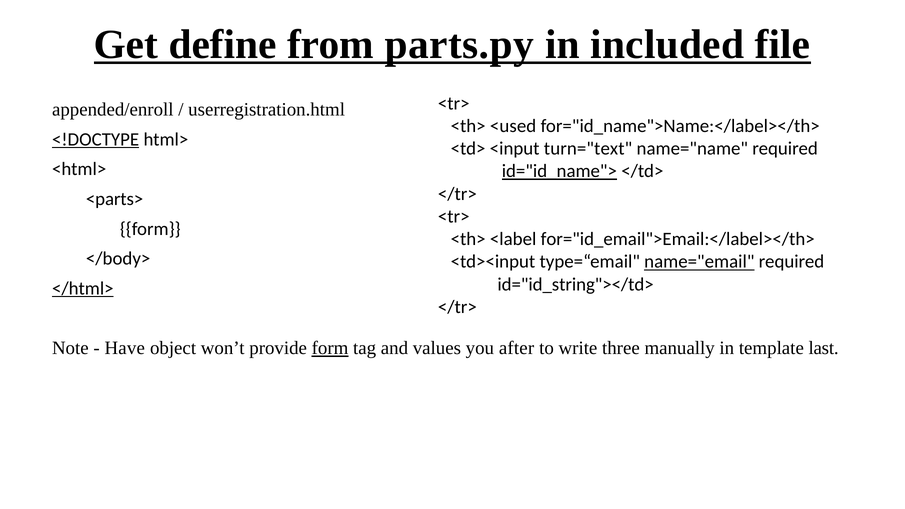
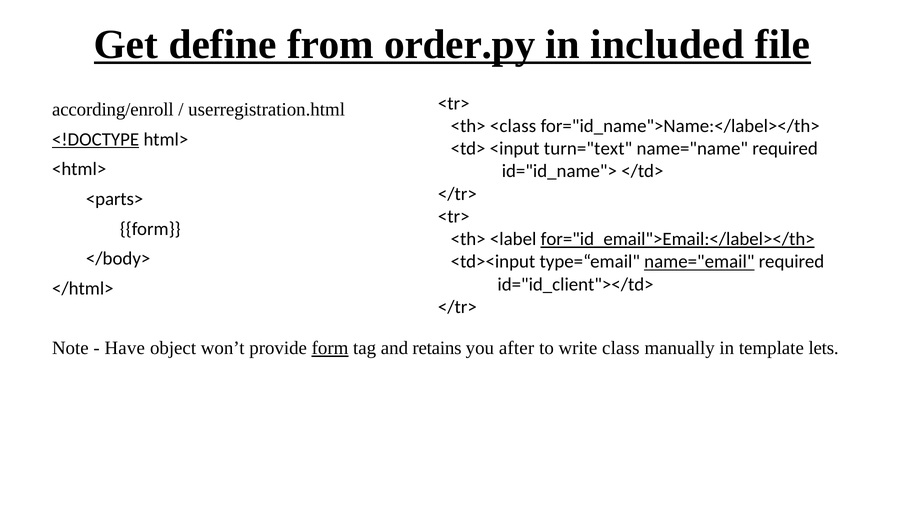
parts.py: parts.py -> order.py (460, 45)
appended/enroll: appended/enroll -> according/enroll (113, 110)
<used: <used -> <class (513, 126)
id="id_name"> underline: present -> none (559, 171)
for="id_email">Email:</label></th> underline: none -> present (678, 239)
id="id_string"></td>: id="id_string"></td> -> id="id_client"></td> (576, 284)
</html> underline: present -> none (83, 289)
values: values -> retains (437, 348)
three: three -> class (621, 348)
last: last -> lets (824, 348)
